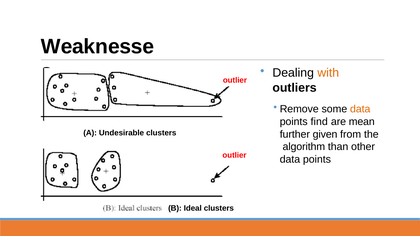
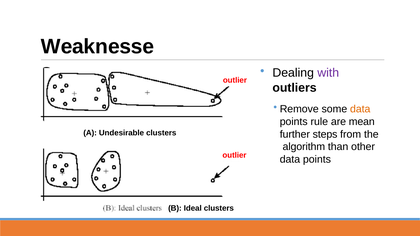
with colour: orange -> purple (328, 73)
find: find -> rule (319, 122)
given: given -> steps (325, 134)
